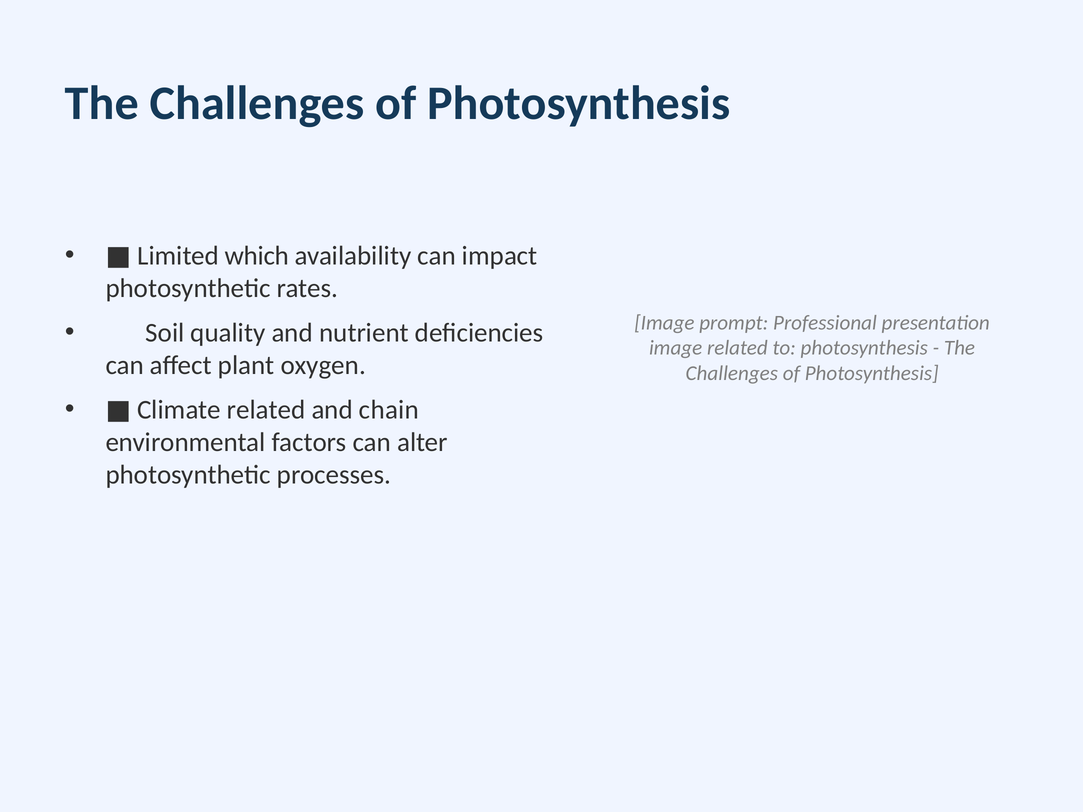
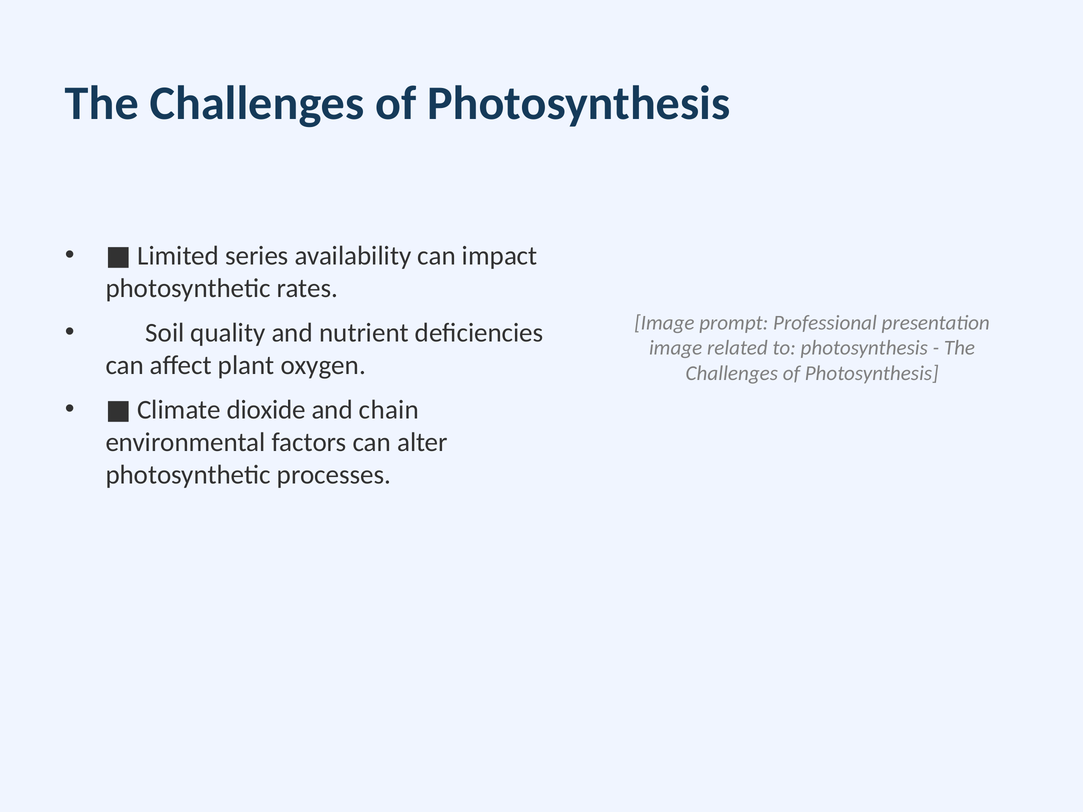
which: which -> series (257, 256)
related: related -> dioxide (266, 410)
